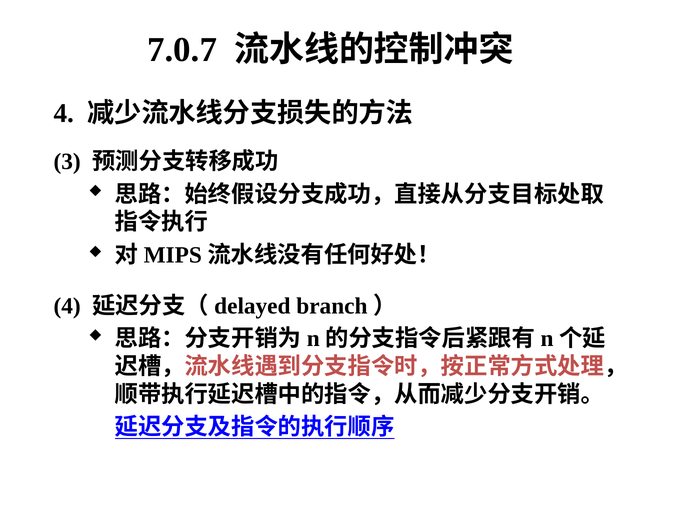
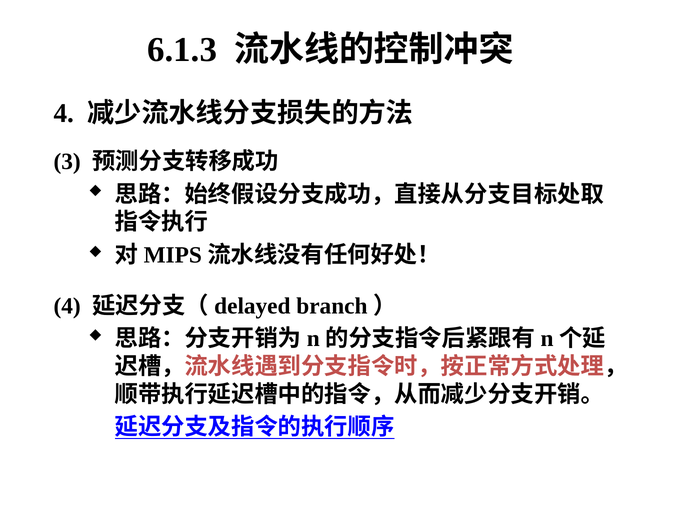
7.0.7: 7.0.7 -> 6.1.3 (182, 50)
